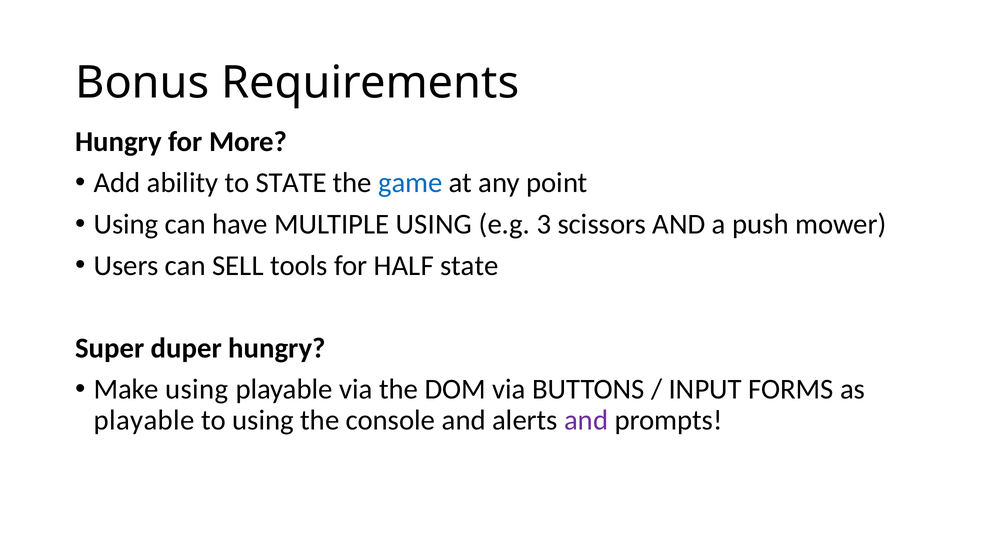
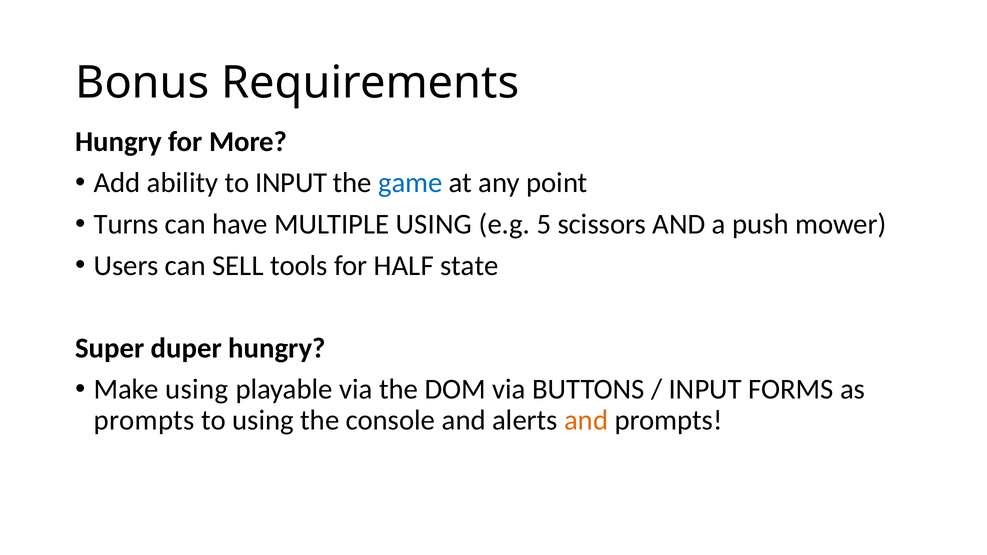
to STATE: STATE -> INPUT (291, 183)
Using: Using -> Turns (126, 224)
3: 3 -> 5 (544, 224)
playable: playable -> prompts (144, 421)
and colour: purple -> orange (586, 421)
